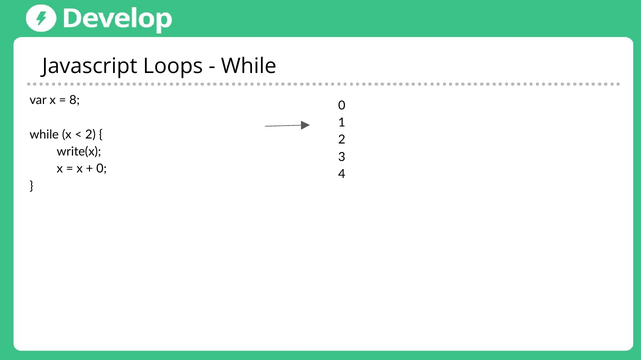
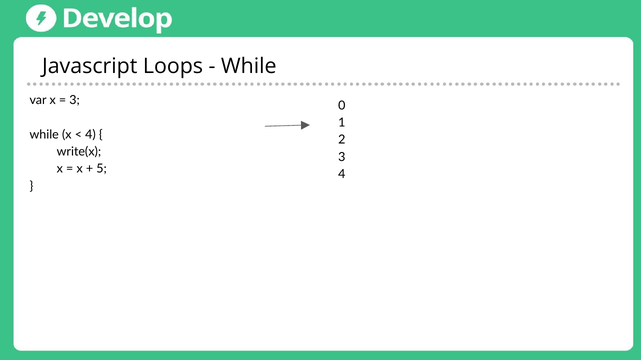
8: 8 -> 3 (75, 100)
2: 2 -> 4 (90, 135)
0: 0 -> 5 (102, 169)
